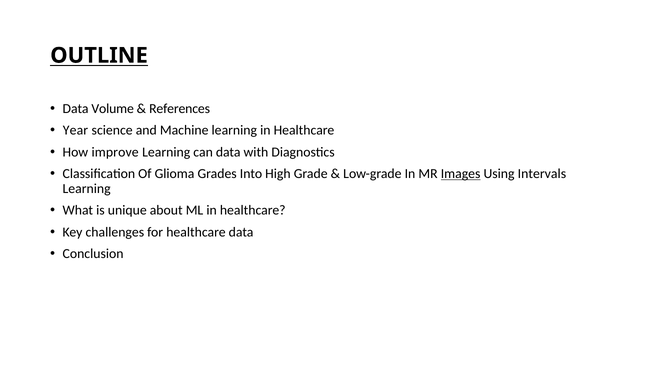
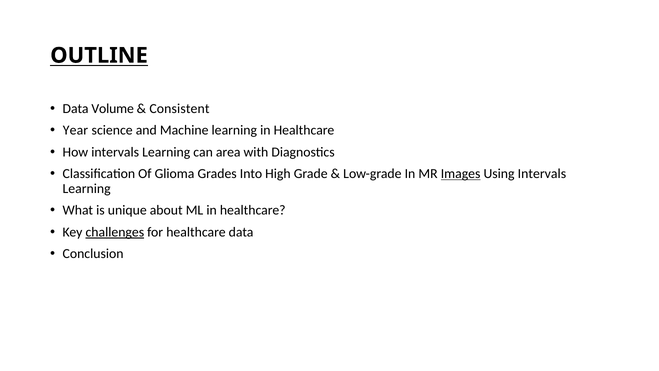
References: References -> Consistent (179, 109)
How improve: improve -> intervals (115, 152)
can data: data -> area (228, 152)
challenges underline: none -> present (115, 232)
